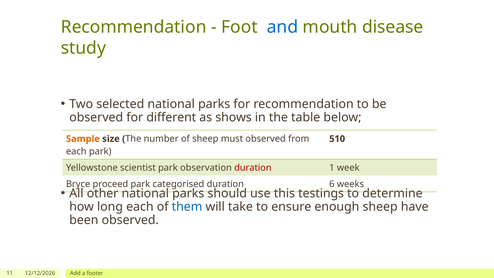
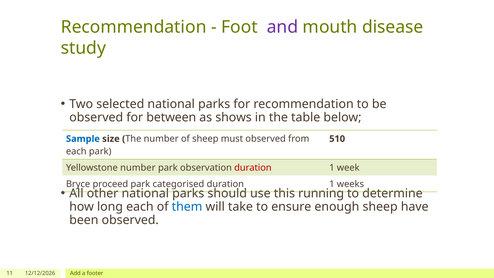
and colour: blue -> purple (282, 27)
different: different -> between (171, 117)
Sample colour: orange -> blue (83, 139)
Yellowstone scientist: scientist -> number (138, 168)
6: 6 -> 1 (332, 184)
testings: testings -> running (321, 193)
